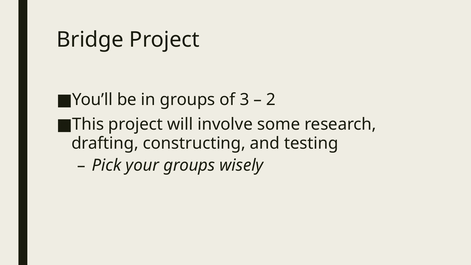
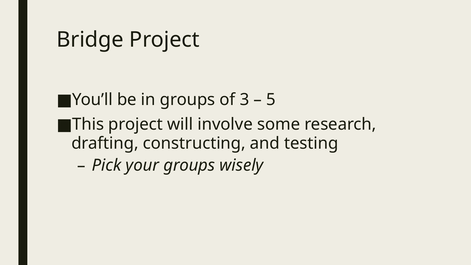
2: 2 -> 5 (271, 100)
